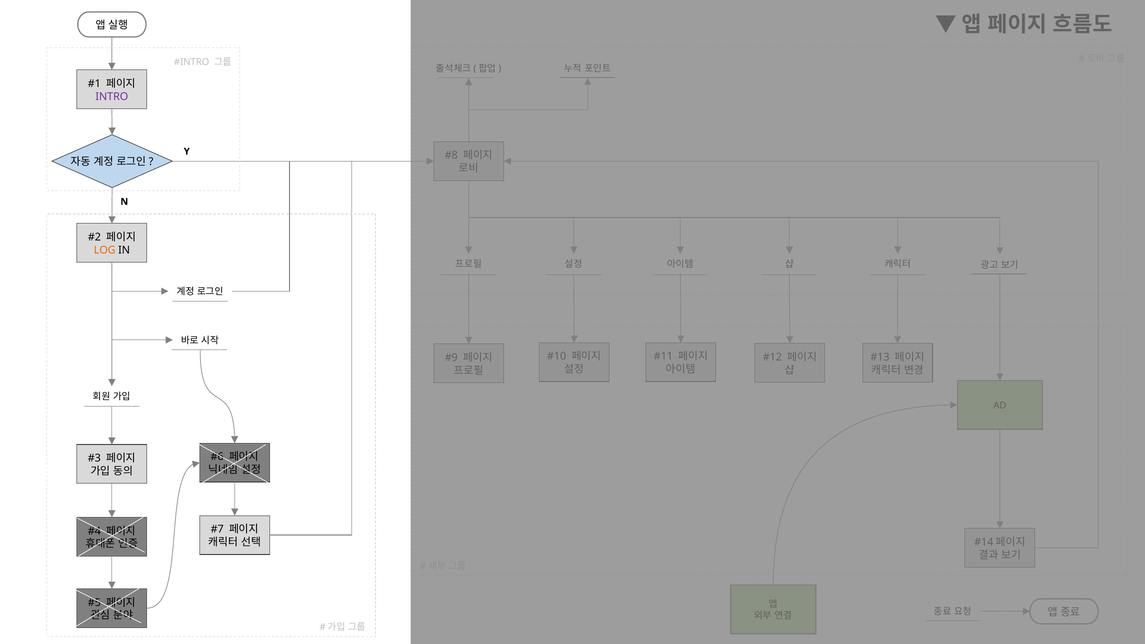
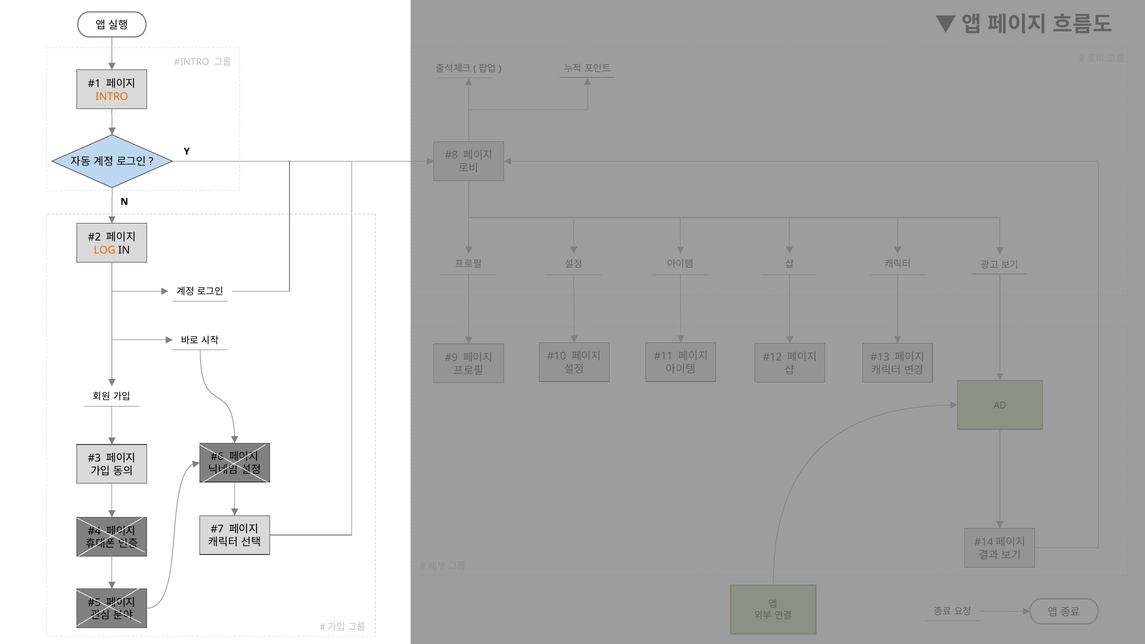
INTRO colour: purple -> orange (112, 97)
